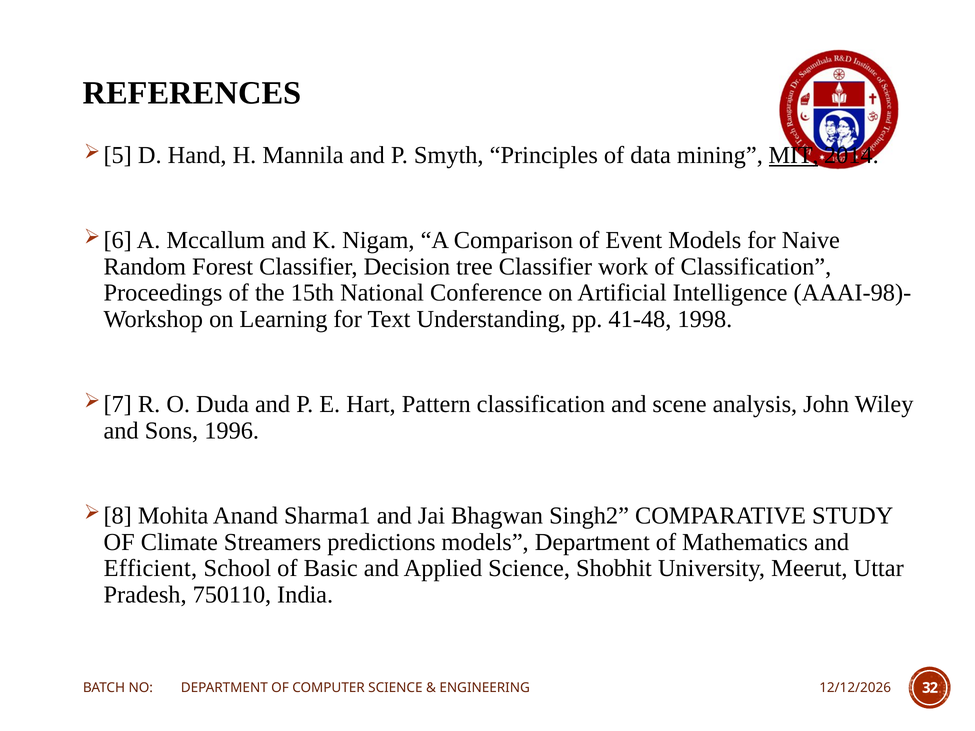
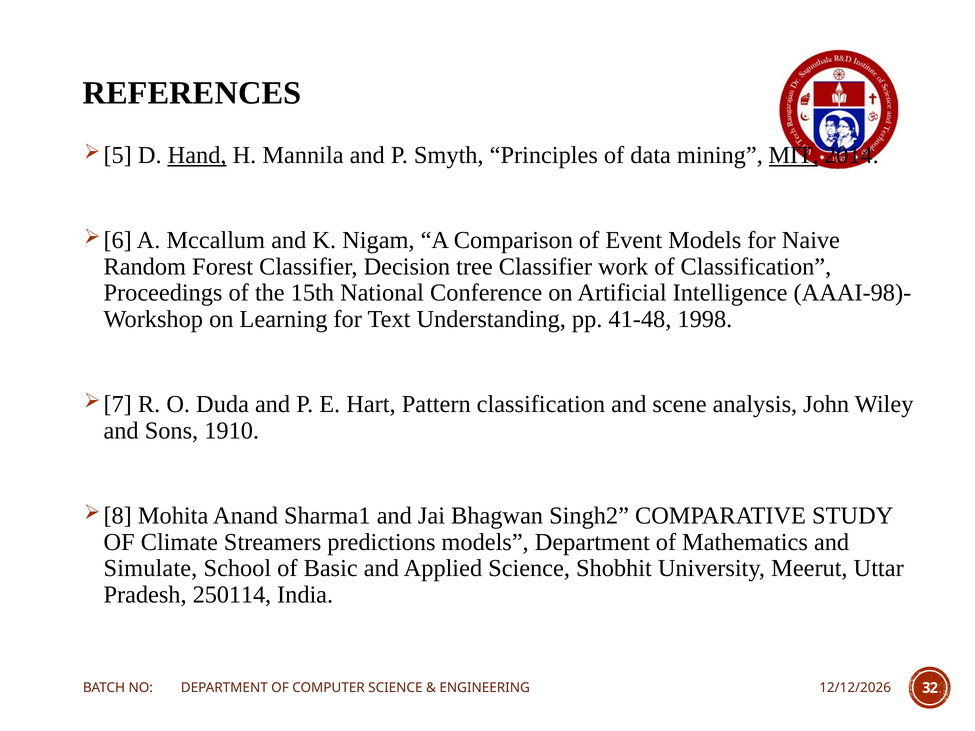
Hand underline: none -> present (197, 155)
1996: 1996 -> 1910 (232, 431)
Efficient: Efficient -> Simulate (150, 569)
750110: 750110 -> 250114 (232, 595)
